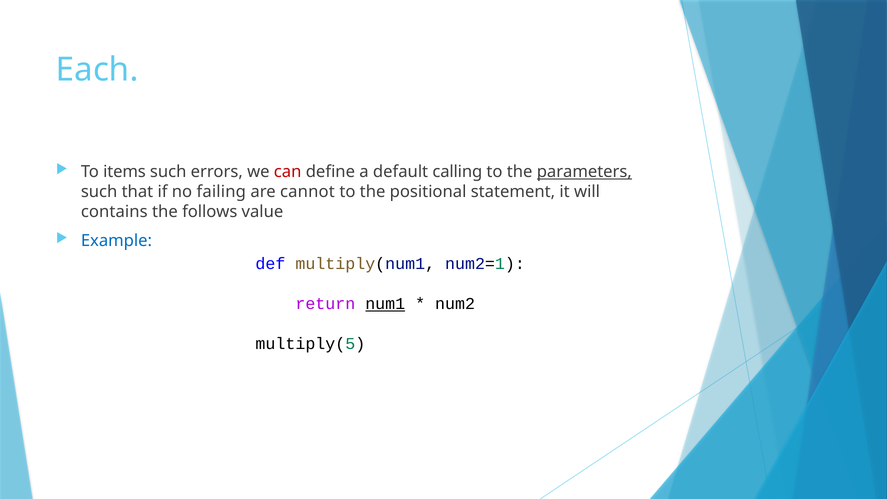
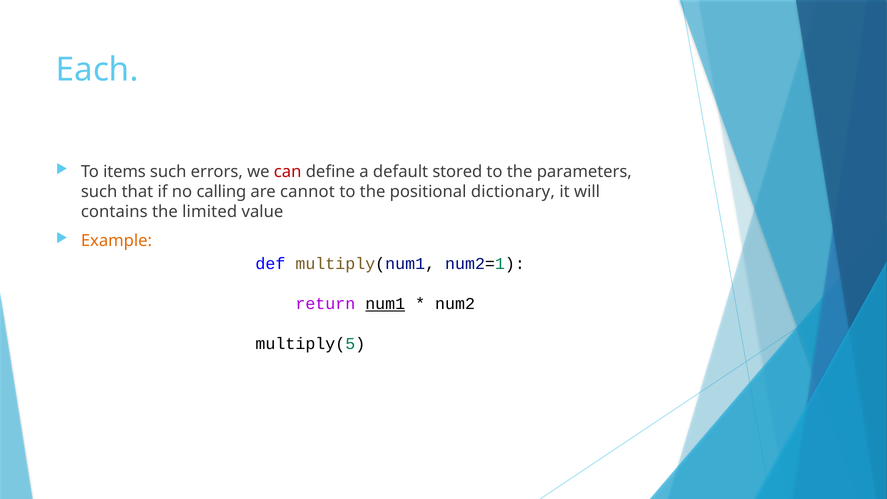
calling: calling -> stored (457, 172)
parameters underline: present -> none (584, 172)
failing: failing -> calling (221, 192)
statement: statement -> dictionary (513, 192)
follows: follows -> limited (210, 212)
Example colour: blue -> orange (116, 241)
